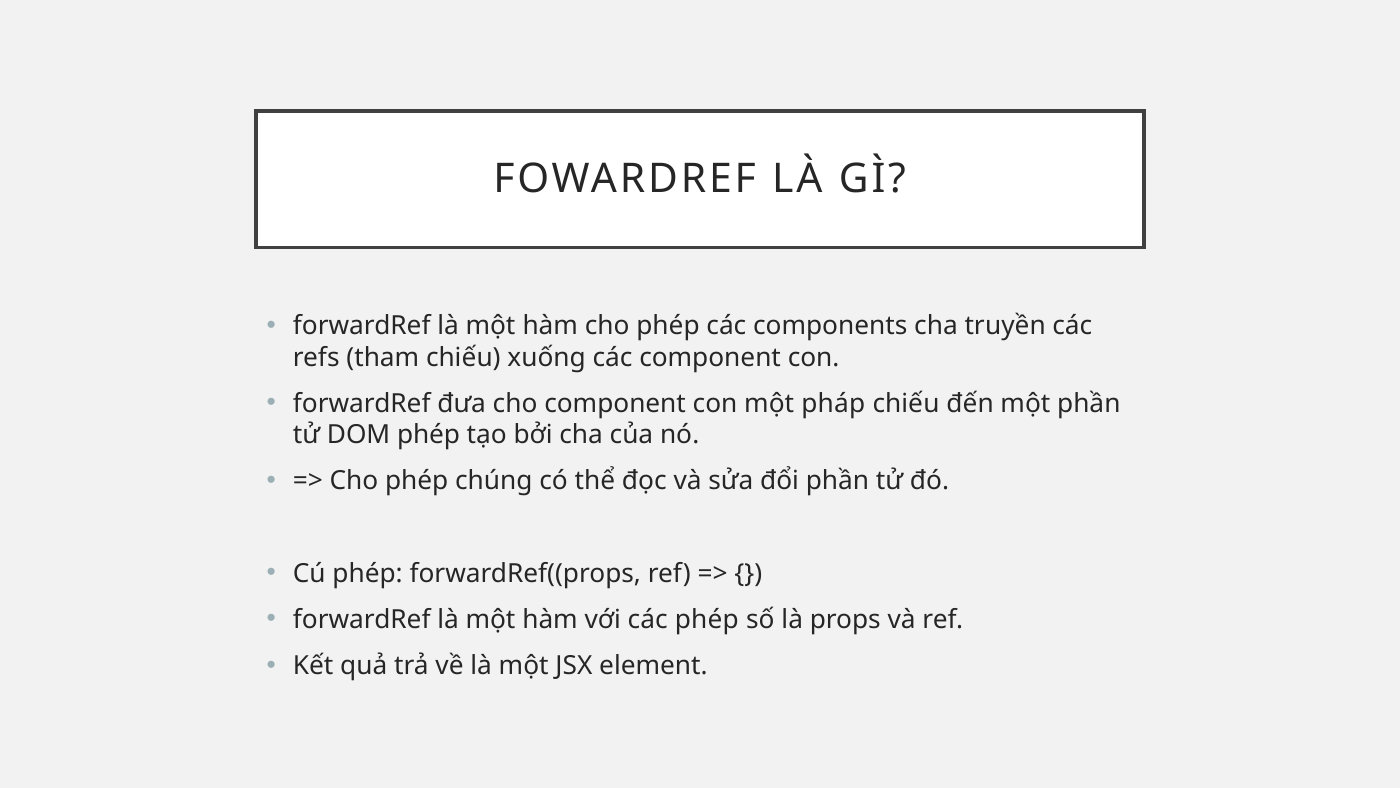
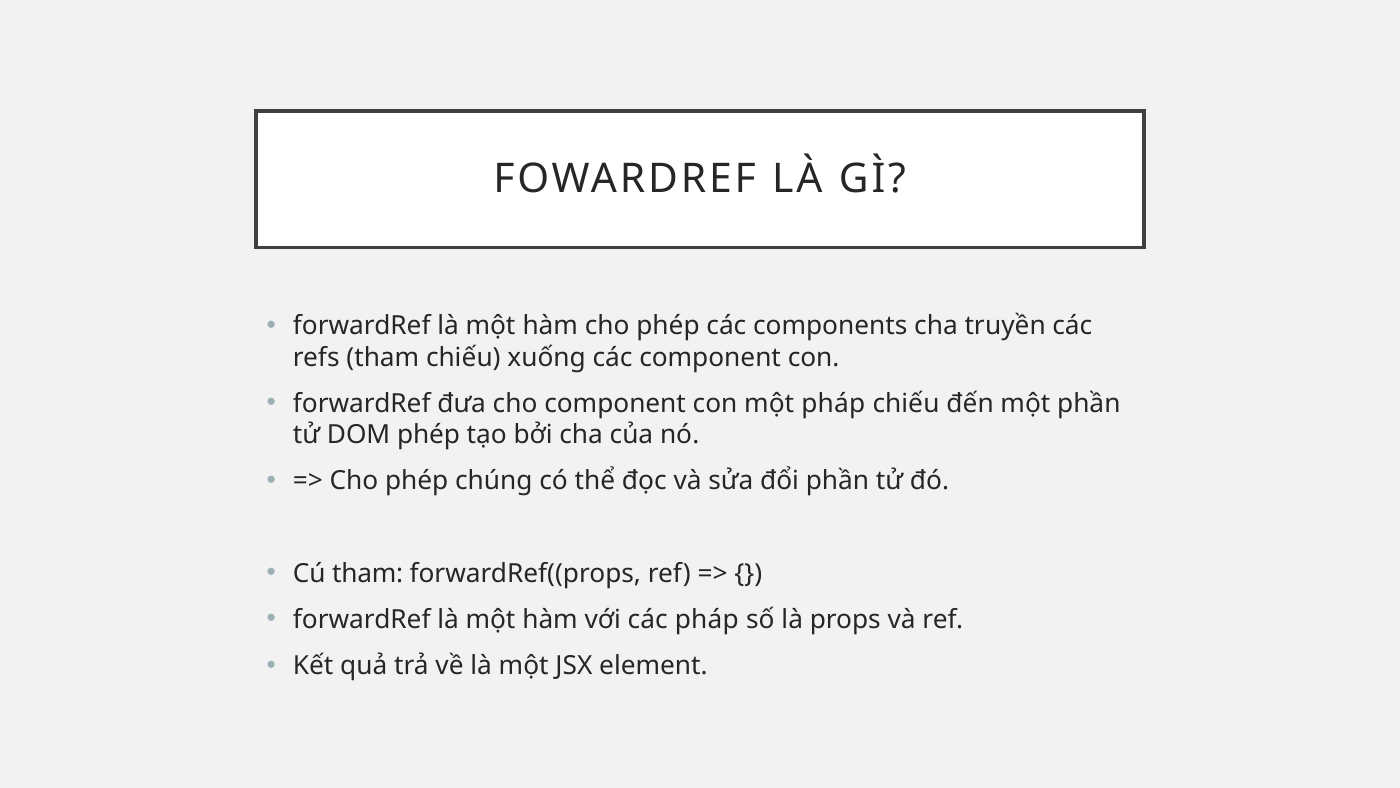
Cú phép: phép -> tham (368, 573)
các phép: phép -> pháp (707, 619)
